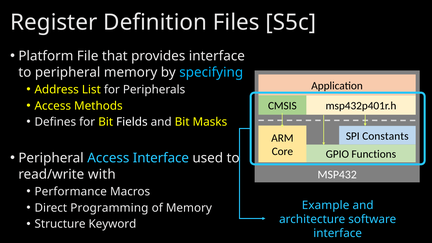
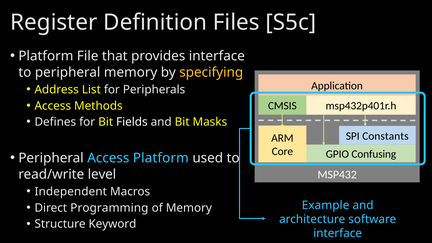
specifying colour: light blue -> yellow (211, 72)
Functions: Functions -> Confusing (374, 154)
Access Interface: Interface -> Platform (161, 158)
with: with -> level (102, 174)
Performance: Performance -> Independent (71, 192)
